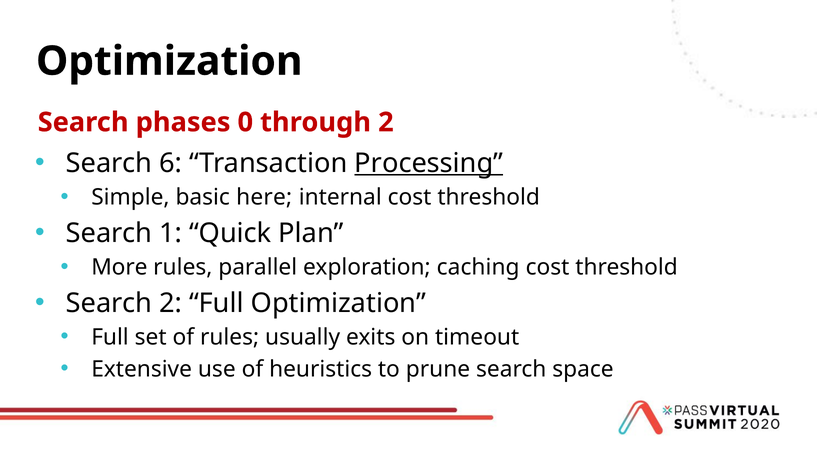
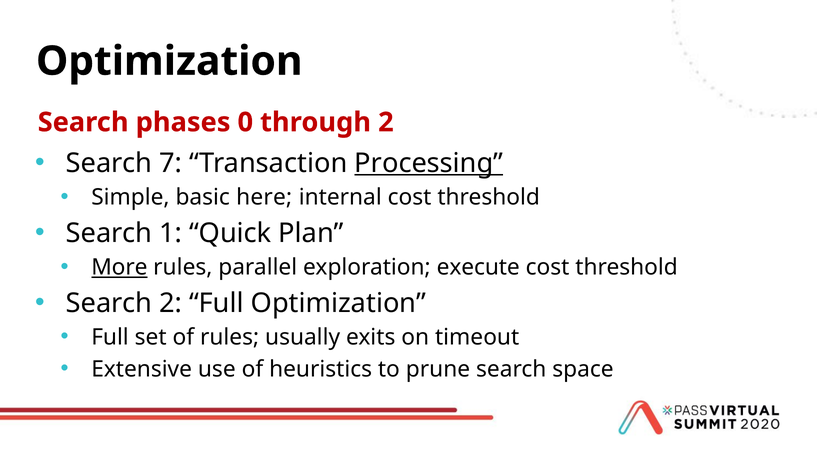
6: 6 -> 7 (171, 163)
More underline: none -> present (119, 267)
caching: caching -> execute (478, 267)
